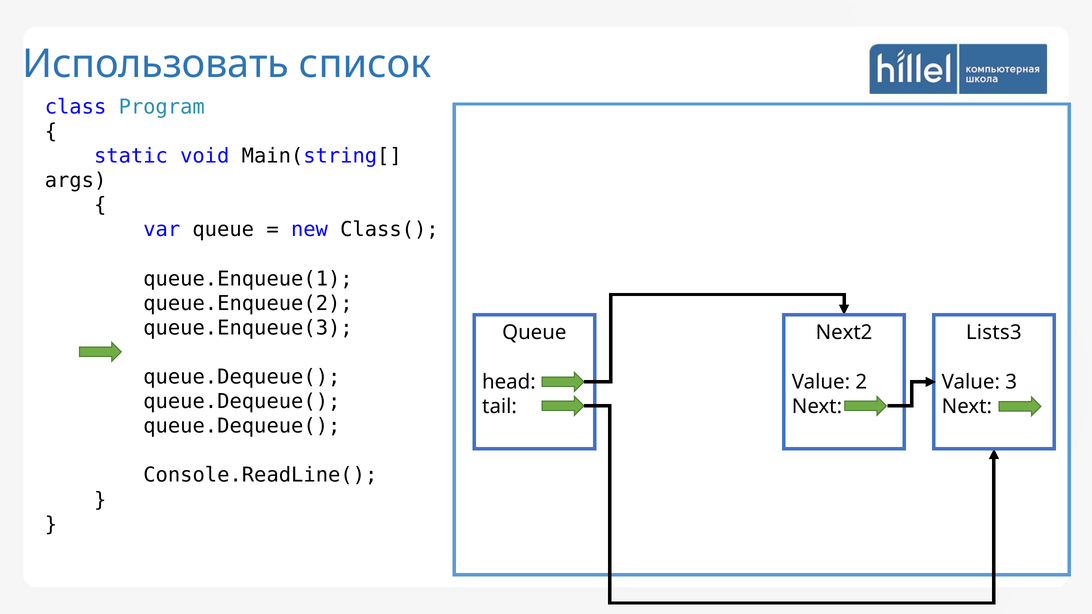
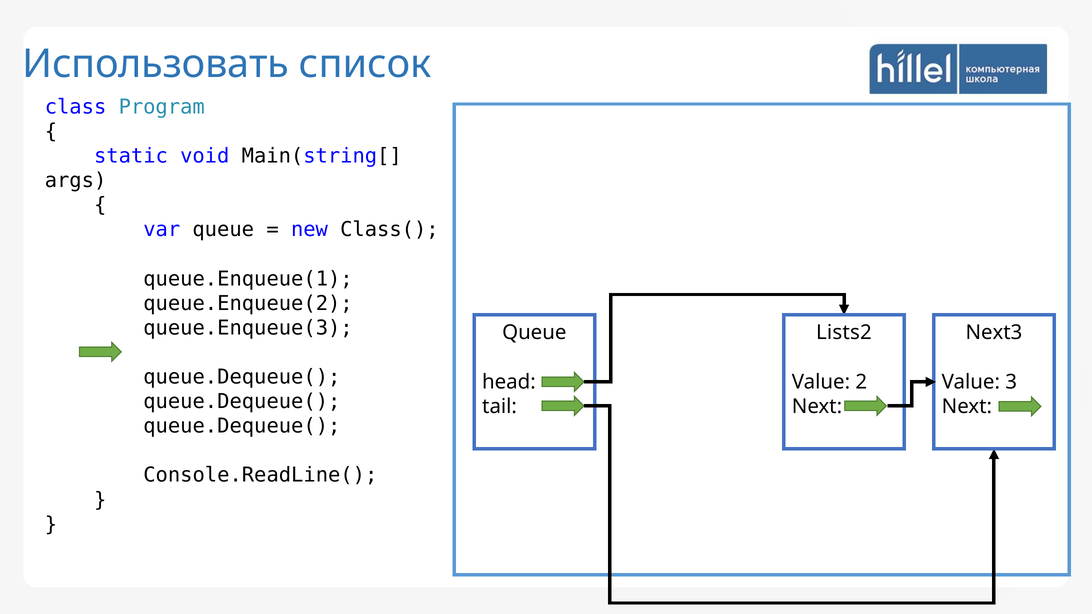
Next2: Next2 -> Lists2 (844, 333)
Lists3: Lists3 -> Next3 (994, 333)
